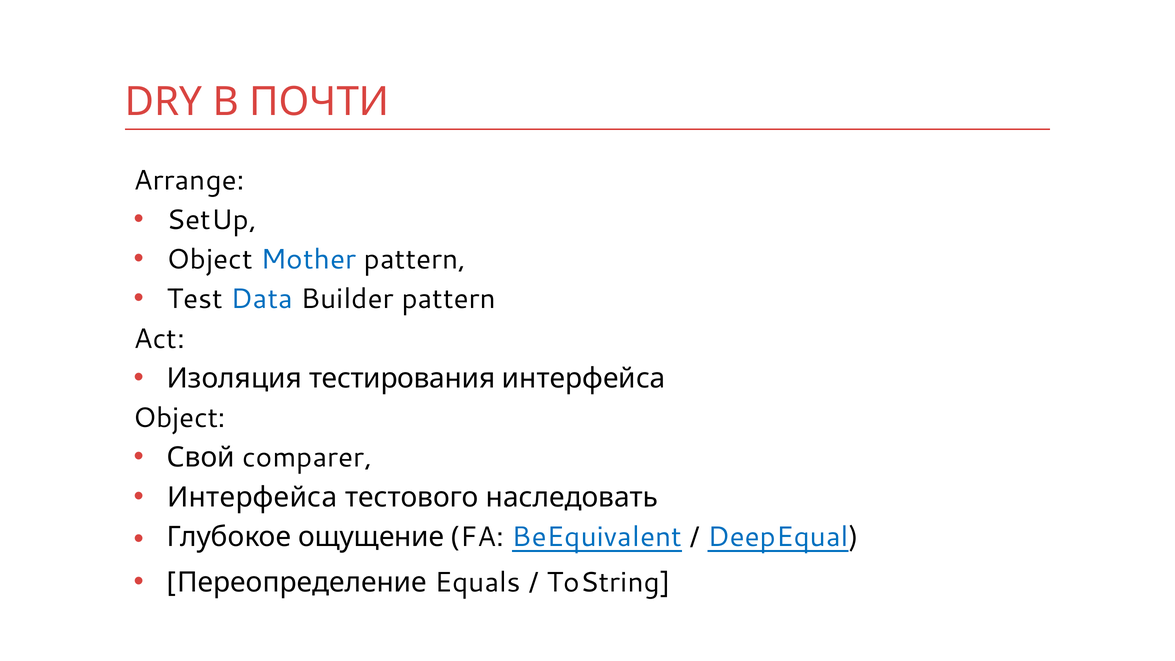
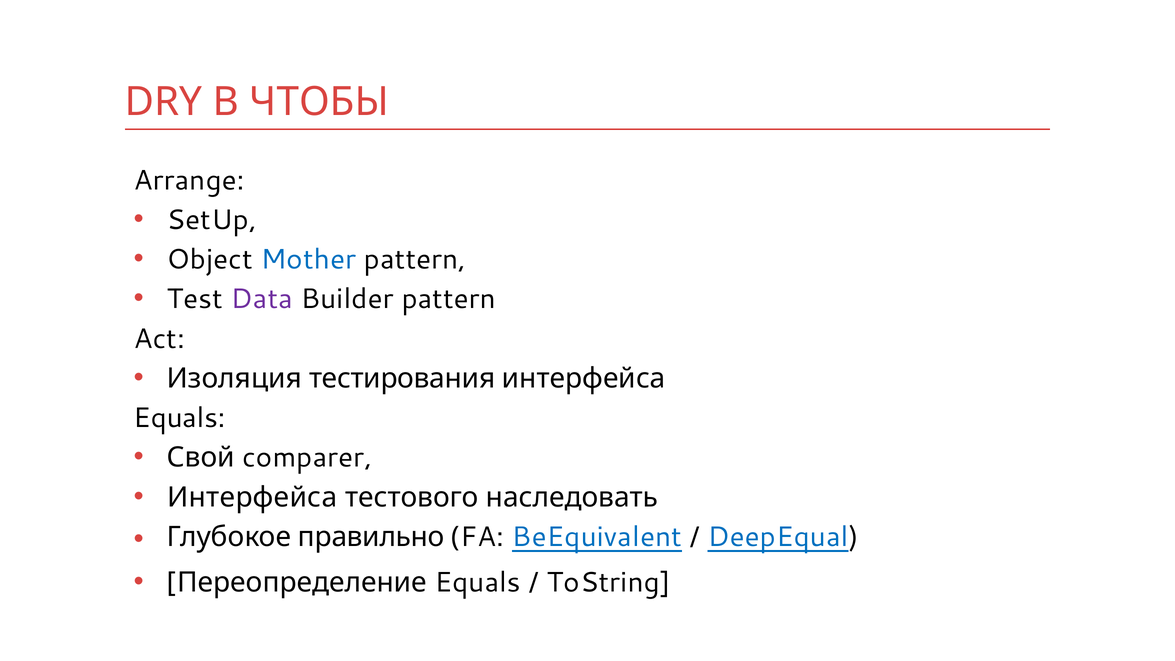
ПОЧТИ: ПОЧТИ -> ЧТОБЫ (319, 102)
Data colour: blue -> purple (262, 299)
Object: Object -> Equals (180, 418)
ощущение: ощущение -> правильно (371, 537)
